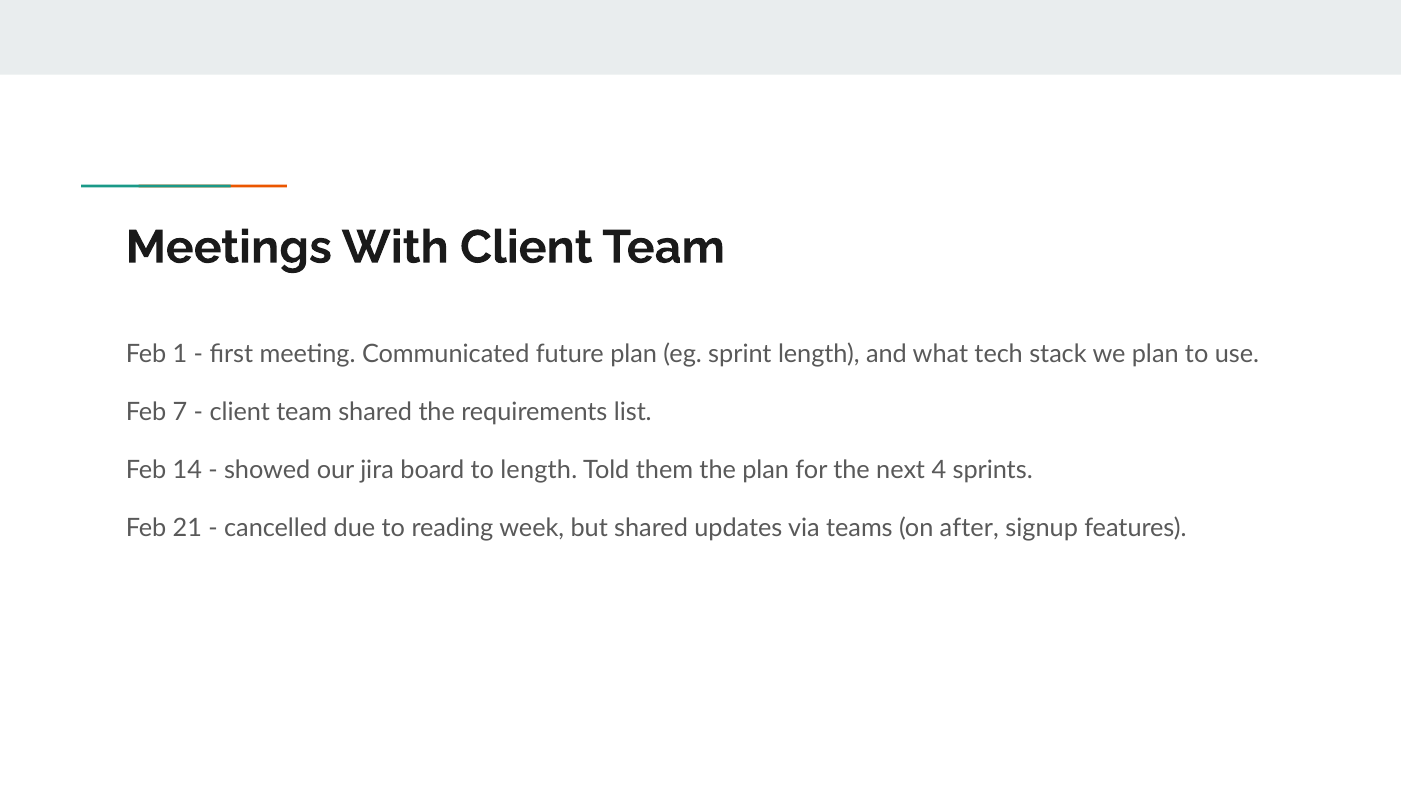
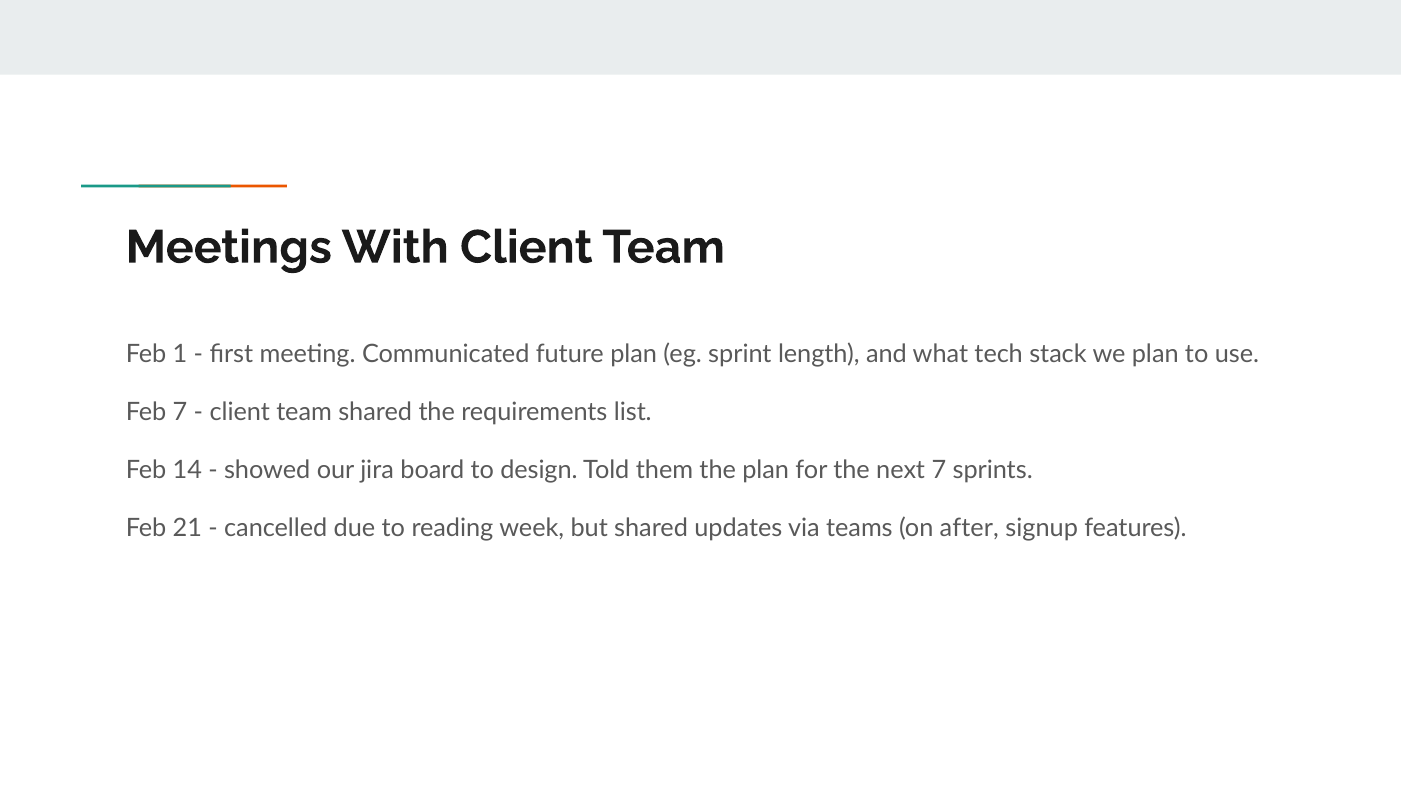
to length: length -> design (539, 470)
next 4: 4 -> 7 (939, 470)
